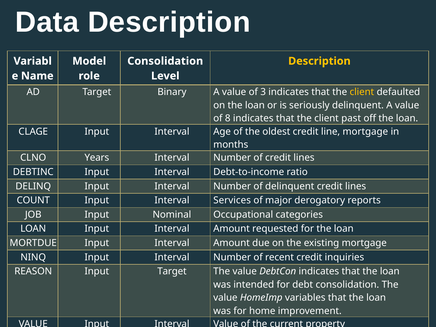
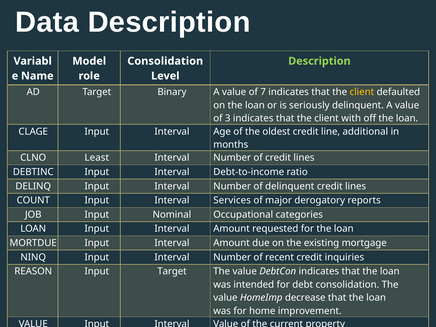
Description colour: yellow -> light green (319, 61)
3: 3 -> 7 (263, 92)
8: 8 -> 3 (228, 118)
past: past -> with (351, 118)
line mortgage: mortgage -> additional (365, 131)
CLNO Years: Years -> Least (97, 158)
variables: variables -> decrease (305, 298)
